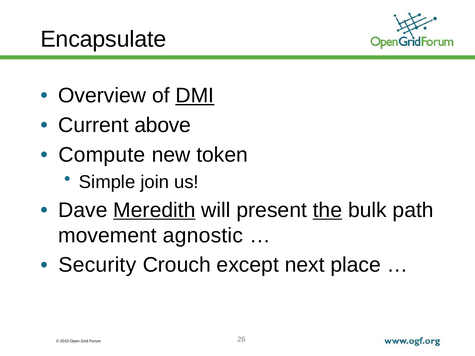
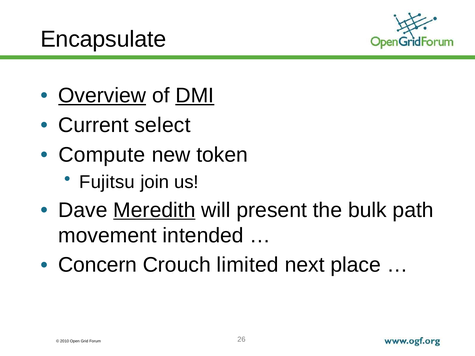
Overview underline: none -> present (102, 96)
above: above -> select (162, 125)
Simple: Simple -> Fujitsu (107, 182)
the underline: present -> none (327, 210)
agnostic: agnostic -> intended (203, 236)
Security: Security -> Concern (98, 265)
except: except -> limited (248, 265)
